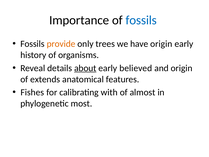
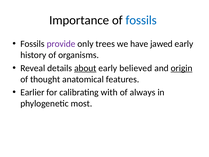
provide colour: orange -> purple (61, 44)
have origin: origin -> jawed (161, 44)
origin underline: none -> present (182, 68)
extends: extends -> thought (45, 79)
Fishes: Fishes -> Earlier (32, 92)
almost: almost -> always (143, 92)
